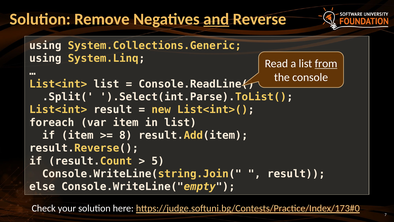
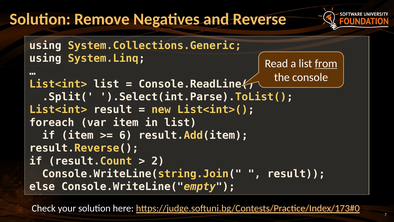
and underline: present -> none (216, 19)
8: 8 -> 6 (126, 135)
5: 5 -> 2 (158, 161)
